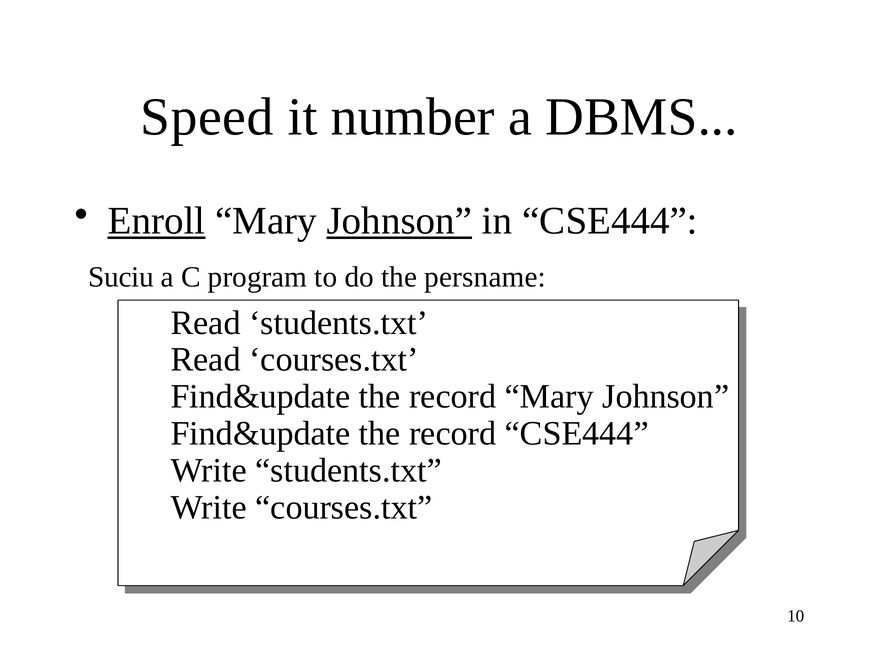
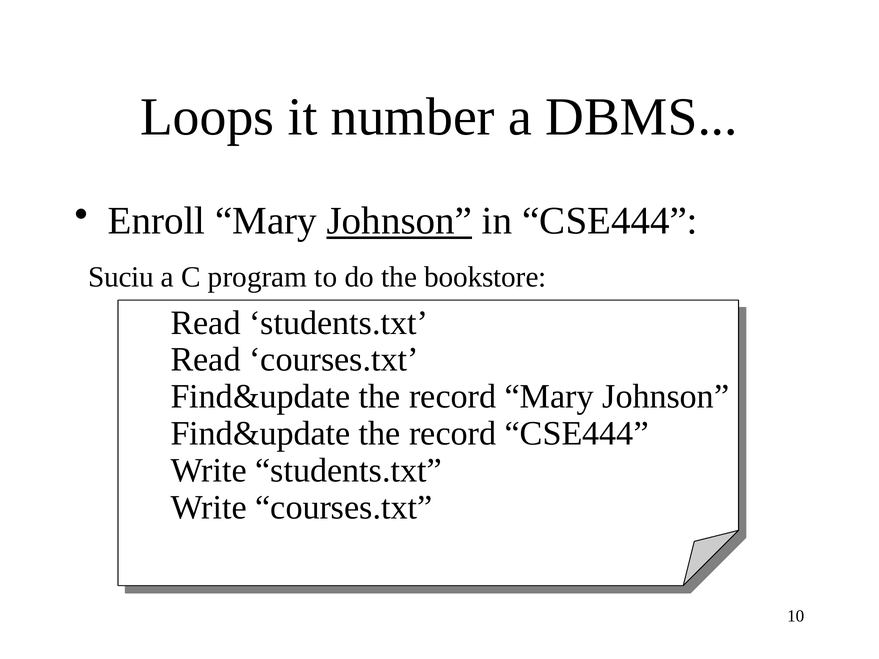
Speed: Speed -> Loops (207, 117)
Enroll underline: present -> none (156, 221)
persname: persname -> bookstore (485, 277)
